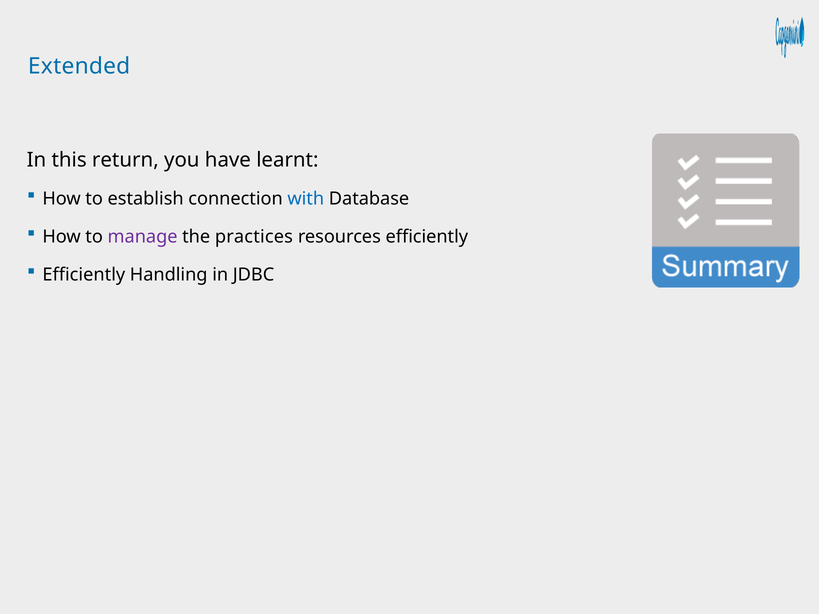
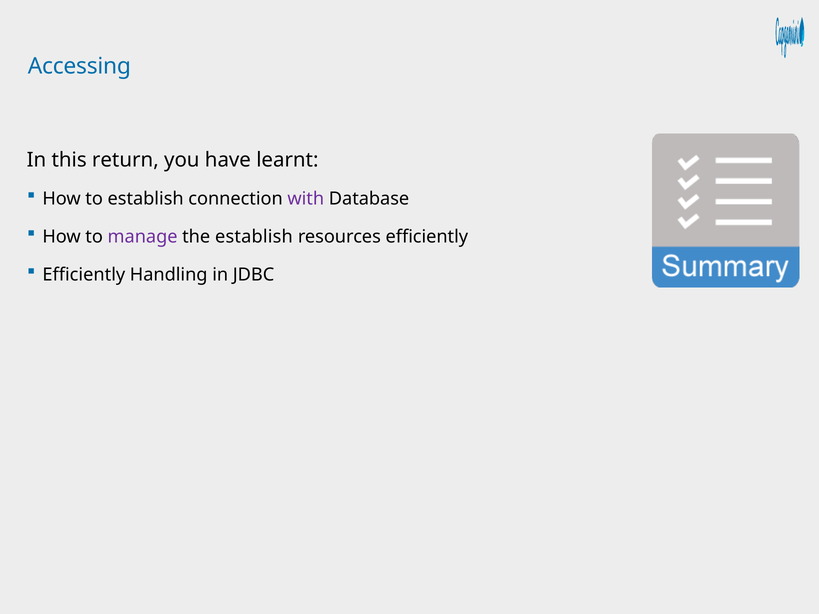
Extended: Extended -> Accessing (79, 66)
with colour: blue -> purple (306, 199)
the practices: practices -> establish (254, 237)
